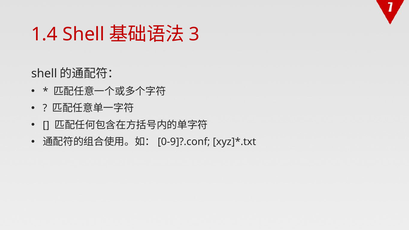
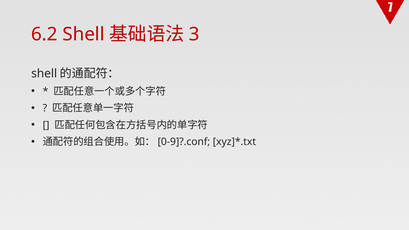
1.4: 1.4 -> 6.2 (44, 34)
